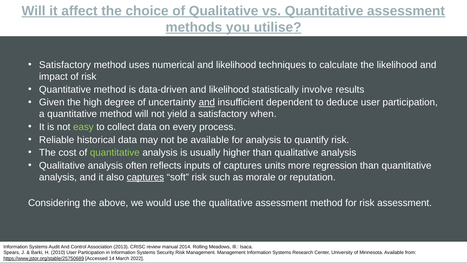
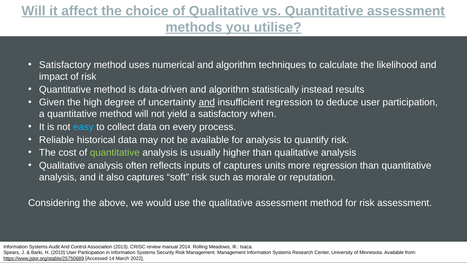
numerical and likelihood: likelihood -> algorithm (236, 65)
data-driven and likelihood: likelihood -> algorithm (229, 89)
involve: involve -> instead (317, 89)
insufficient dependent: dependent -> regression (289, 102)
easy colour: light green -> light blue (83, 127)
captures underline: present -> none (145, 177)
